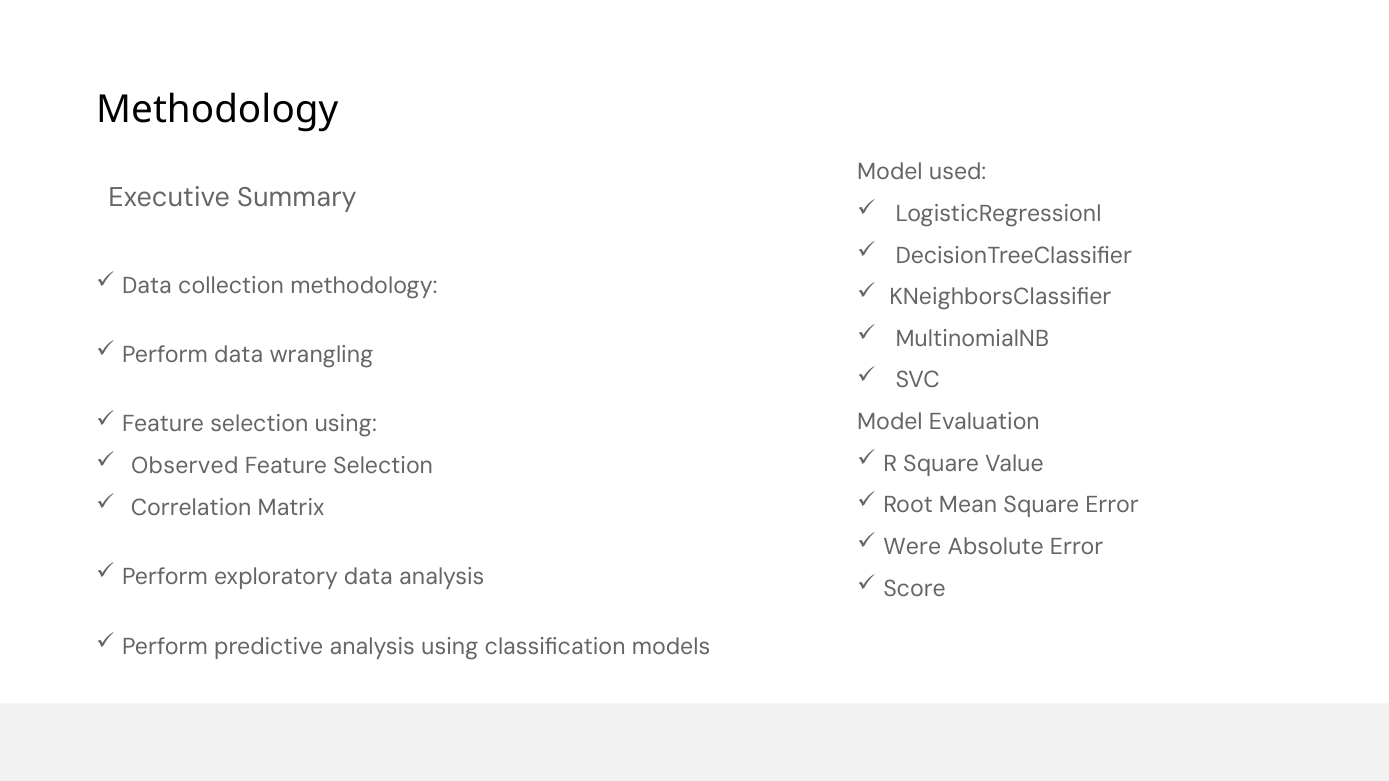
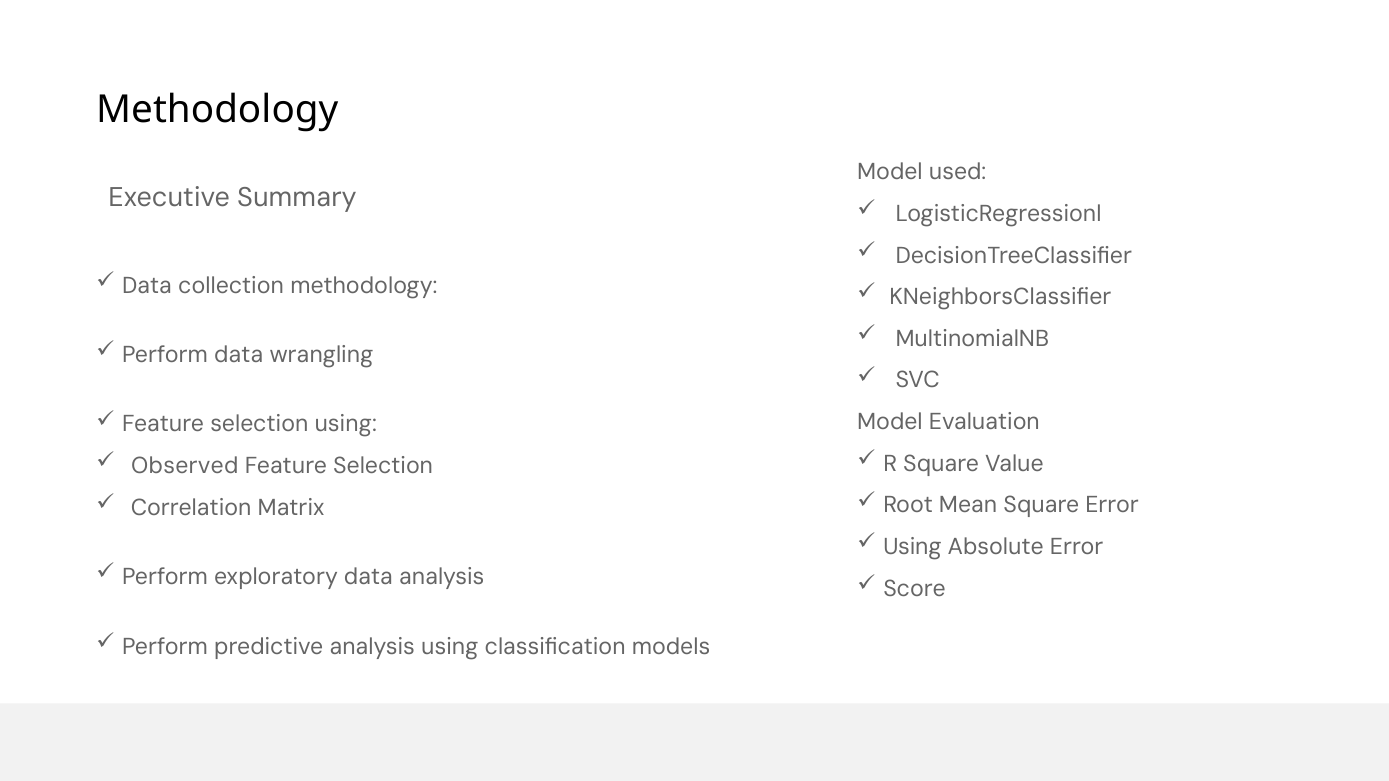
Were: Were -> Using (912, 547)
